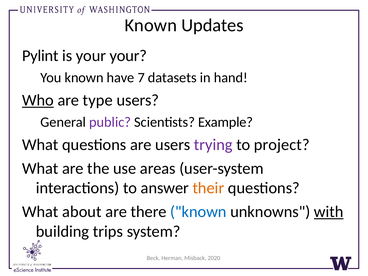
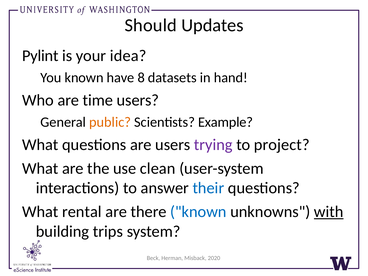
Known: Known -> Should (151, 25)
your your: your -> idea (128, 56)
7: 7 -> 8 (141, 78)
Who underline: present -> none (38, 100)
type: type -> time (98, 100)
public colour: purple -> orange (110, 122)
areas: areas -> clean (158, 168)
their colour: orange -> blue (208, 188)
about: about -> rental (82, 212)
